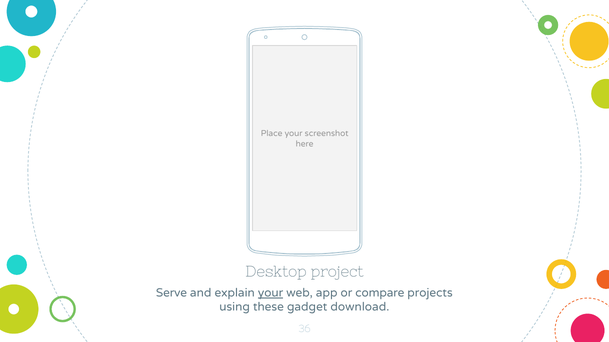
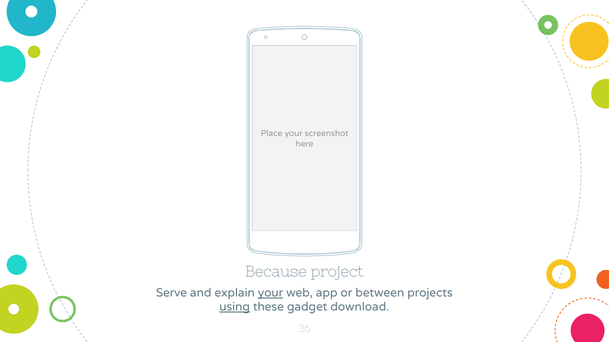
Desktop: Desktop -> Because (276, 272)
compare: compare -> between (380, 293)
using underline: none -> present (235, 308)
